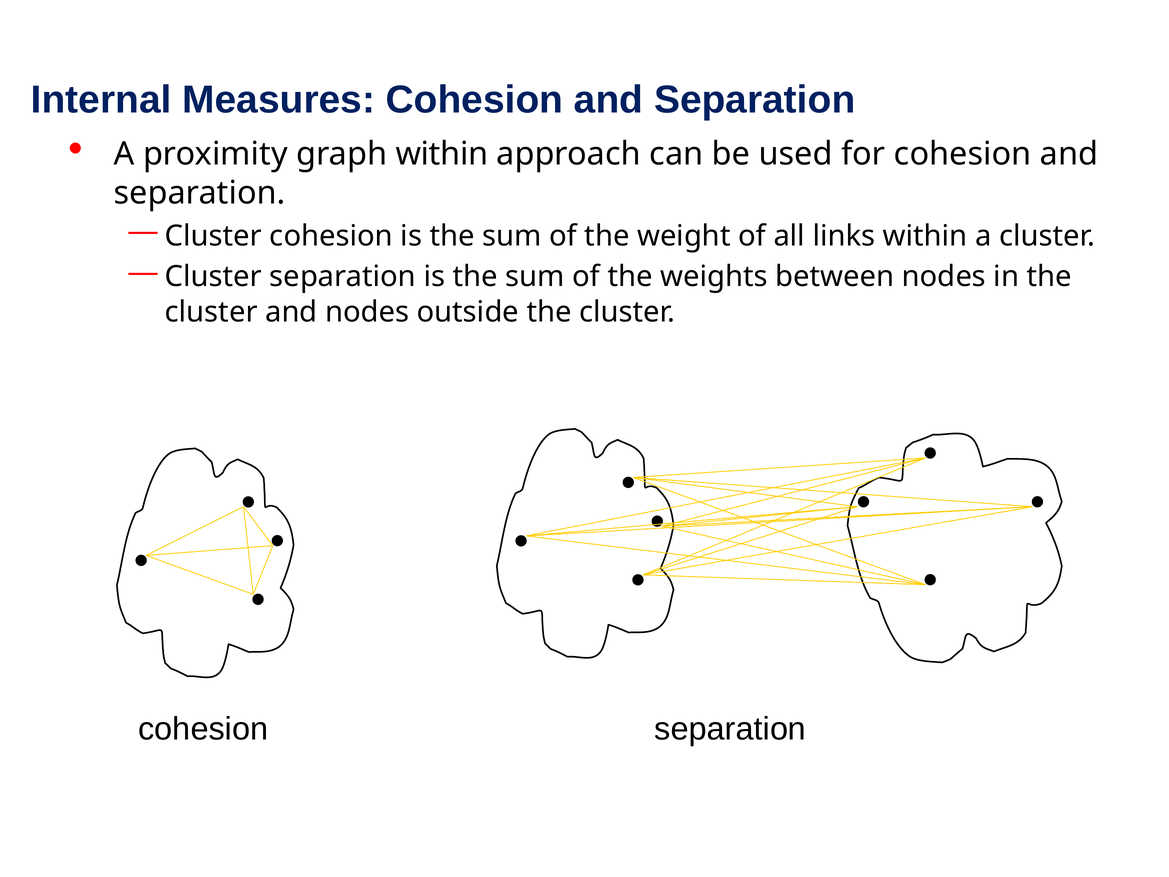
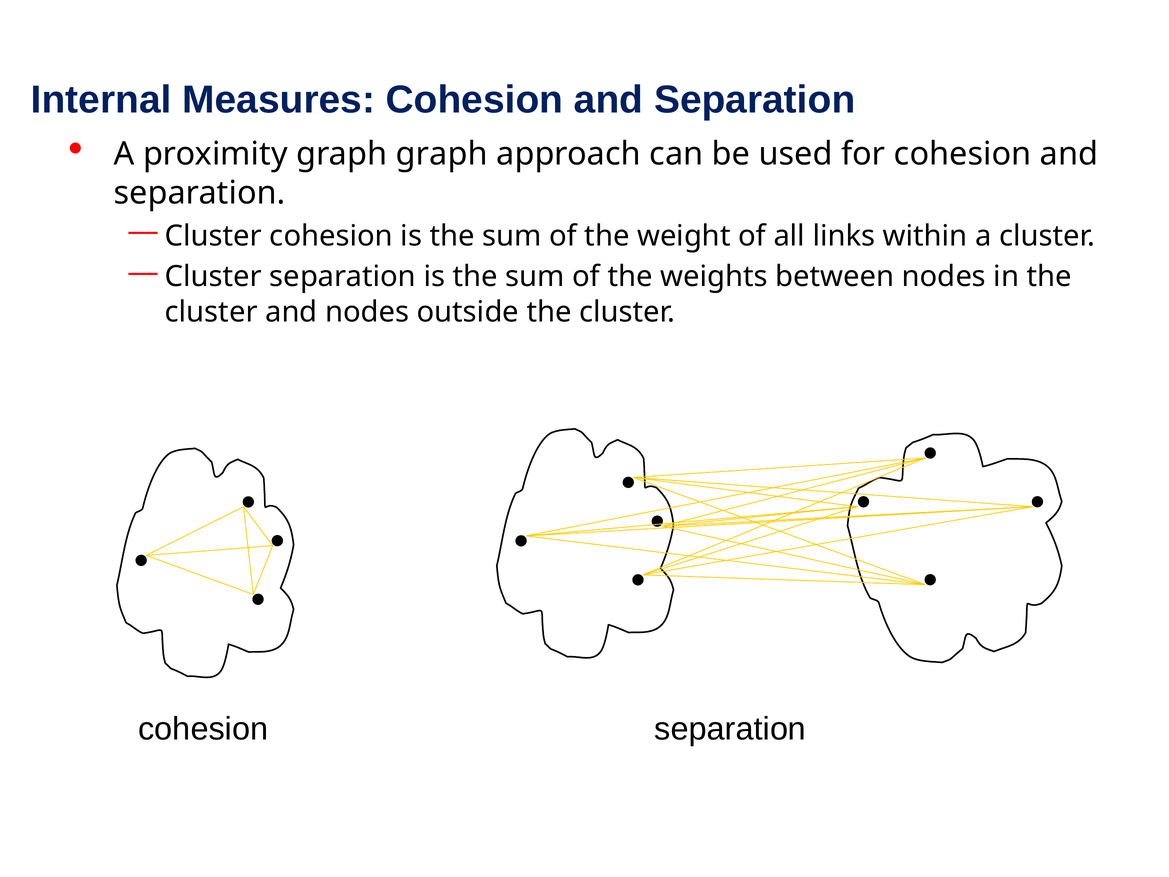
graph within: within -> graph (442, 154)
